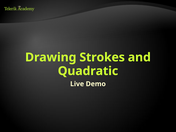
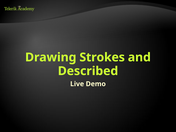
Quadratic: Quadratic -> Described (88, 71)
